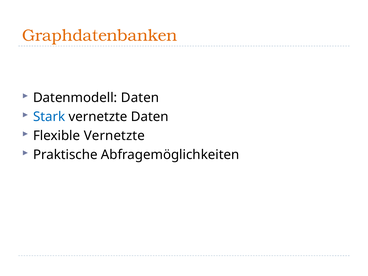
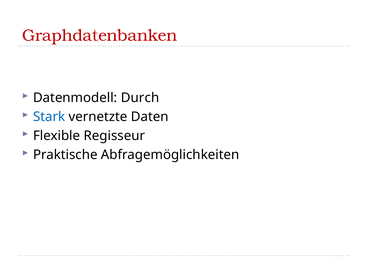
Graphdatenbanken colour: orange -> red (100, 36)
Datenmodell Daten: Daten -> Durch (140, 98)
Flexible Vernetzte: Vernetzte -> Regisseur (114, 136)
